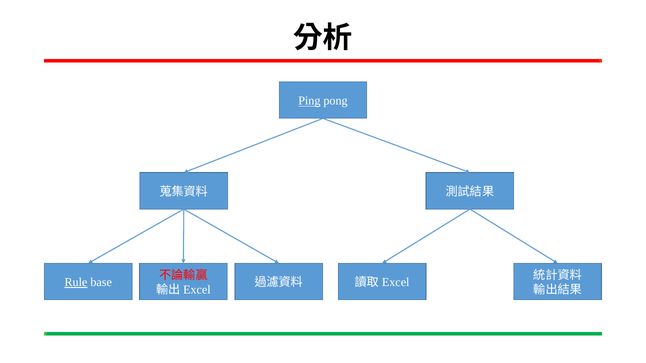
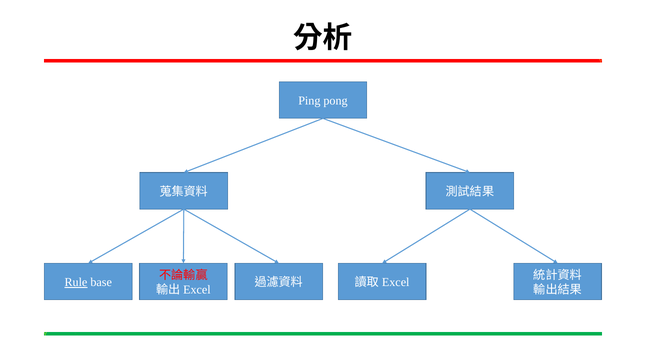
Ping underline: present -> none (309, 101)
